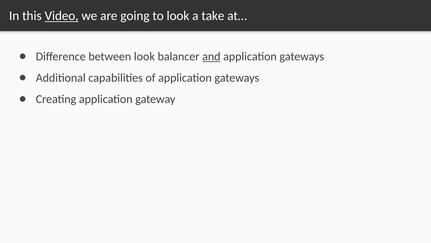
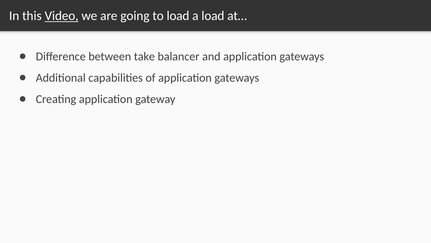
to look: look -> load (178, 16)
a take: take -> load (213, 16)
between look: look -> take (144, 56)
and underline: present -> none (211, 56)
